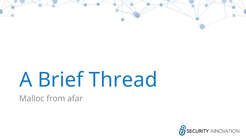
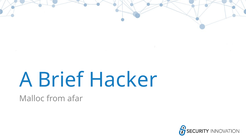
Thread: Thread -> Hacker (123, 80)
